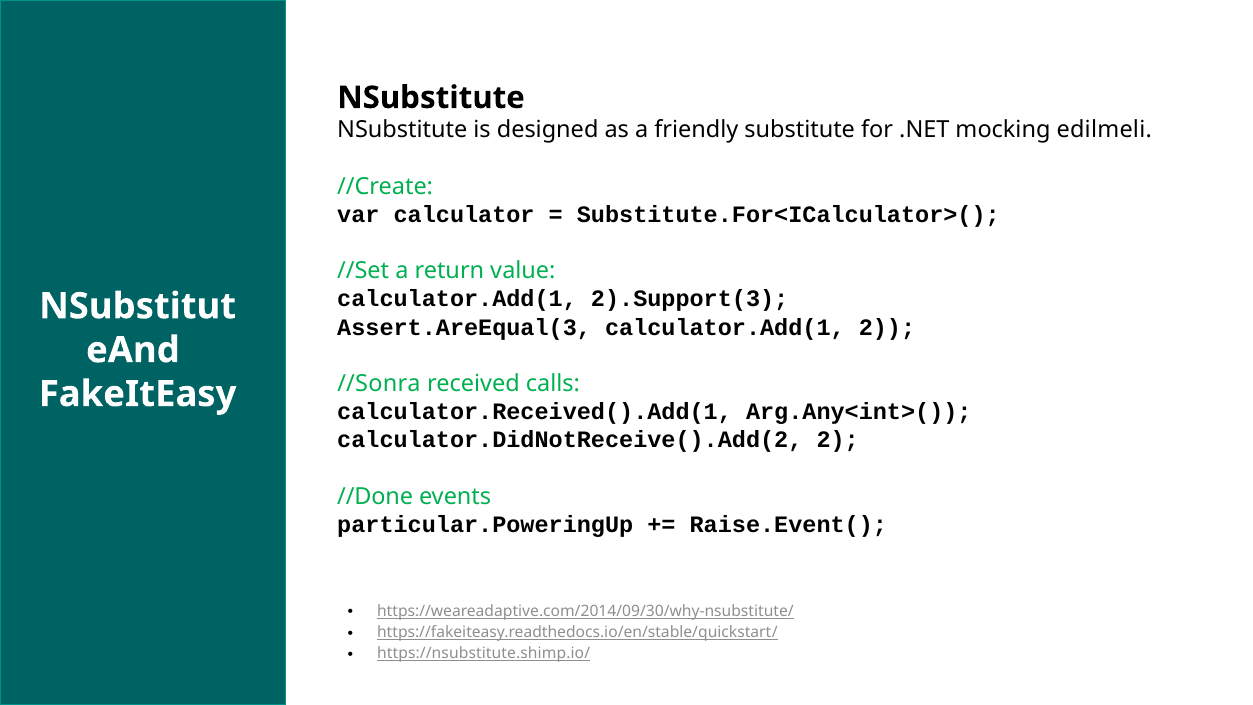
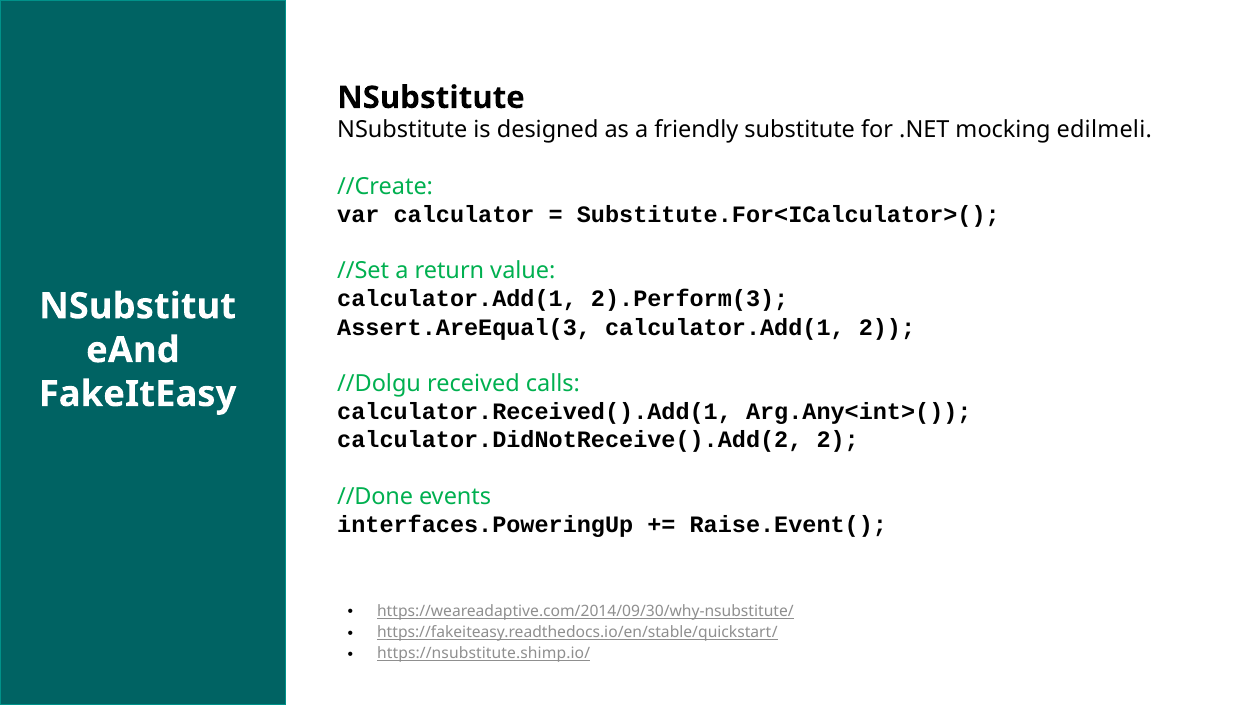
2).Support(3: 2).Support(3 -> 2).Perform(3 (690, 299)
//Sonra: //Sonra -> //Dolgu (379, 384)
particular.PoweringUp: particular.PoweringUp -> interfaces.PoweringUp (485, 525)
